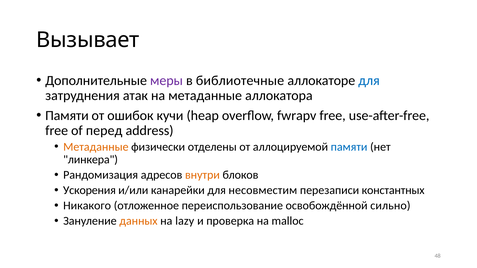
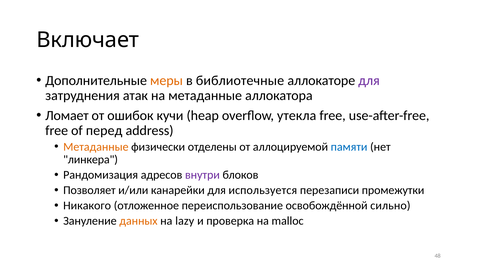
Вызывает: Вызывает -> Включает (88, 40)
меры colour: purple -> orange (166, 81)
для colour: blue -> purple (369, 81)
Памяти: Памяти -> Ломает (67, 116)
fwrapv: fwrapv -> утекла (297, 116)
внутри colour: orange -> purple (202, 175)
Ускорения: Ускорения -> Позволяет (89, 191)
несовместим: несовместим -> используется (263, 191)
константных: константных -> промежутки (393, 191)
